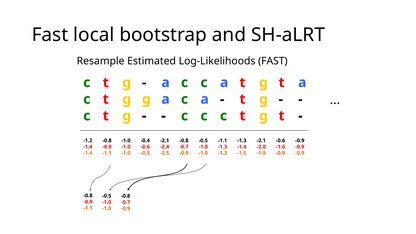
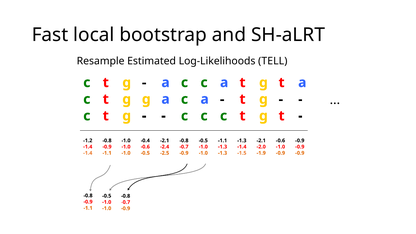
Log-Likelihoods FAST: FAST -> TELL (273, 61)
